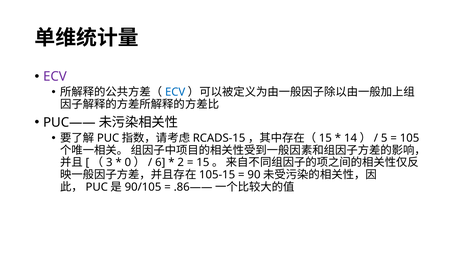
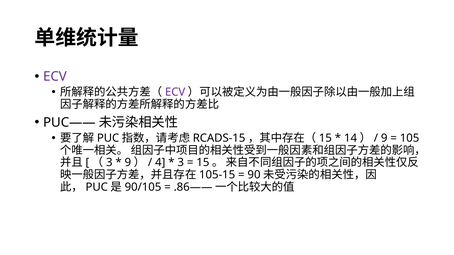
ECV colour: blue -> purple (175, 92)
5: 5 -> 9 (384, 138)
0: 0 -> 9 (128, 163)
6: 6 -> 4 (160, 163)
2: 2 -> 3 (181, 163)
